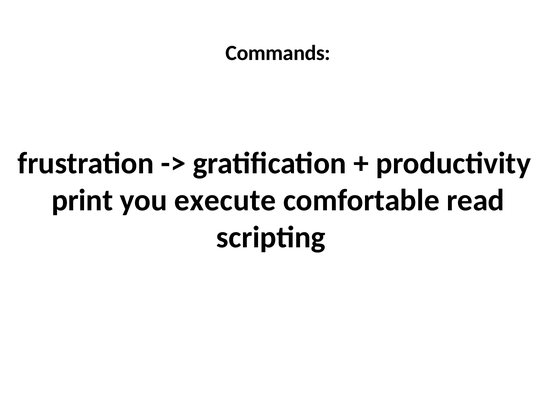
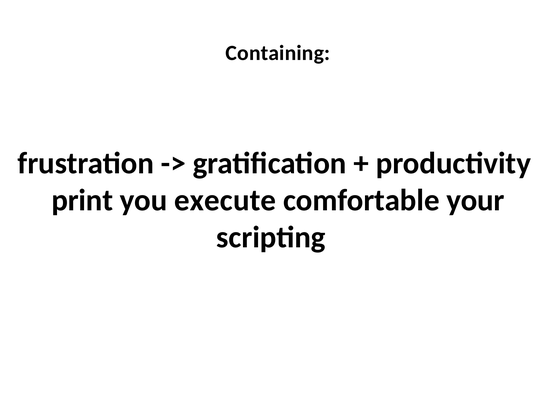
Commands: Commands -> Containing (278, 53)
read: read -> your (475, 200)
